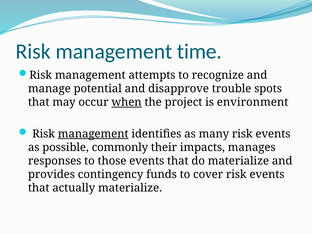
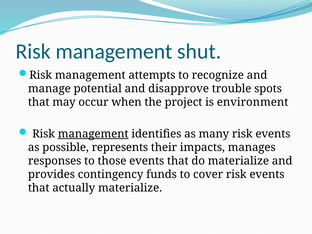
time: time -> shut (199, 52)
when underline: present -> none (127, 102)
commonly: commonly -> represents (120, 147)
